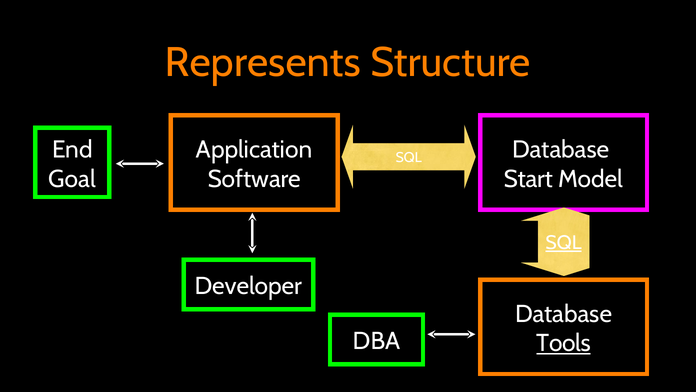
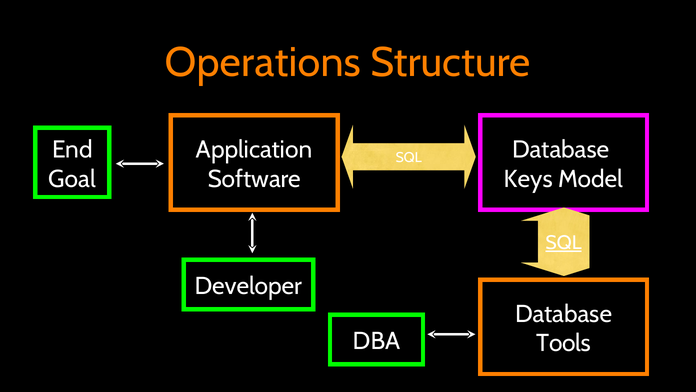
Represents: Represents -> Operations (263, 62)
Start: Start -> Keys (528, 179)
Tools underline: present -> none (564, 343)
